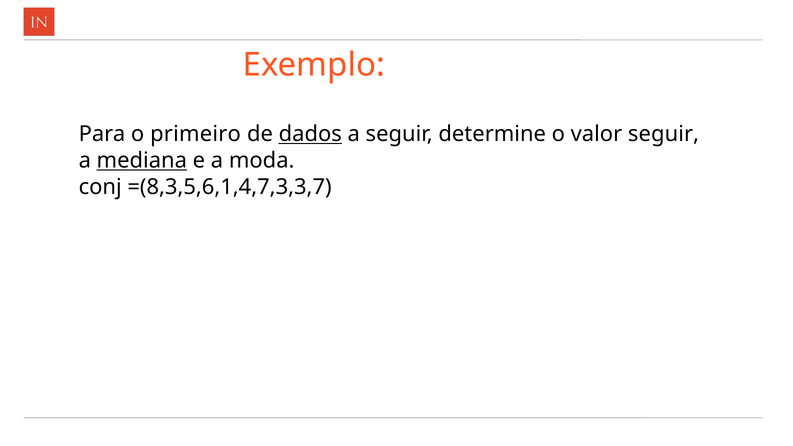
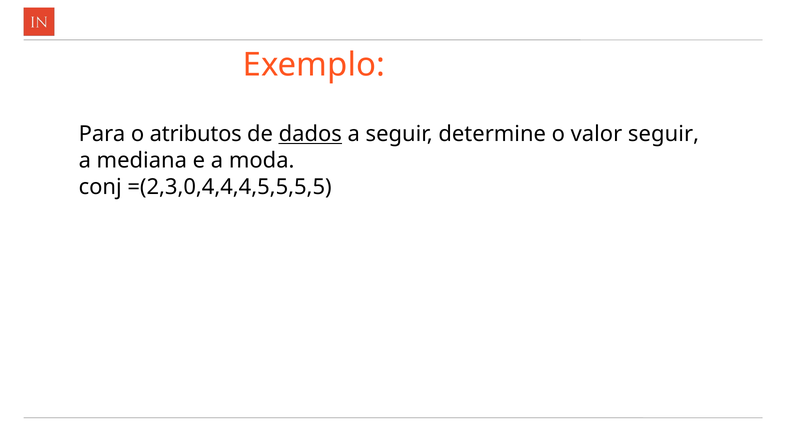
primeiro: primeiro -> atributos (196, 134)
mediana underline: present -> none (142, 161)
=(8,3,5,6,1,4,7,3,3,7: =(8,3,5,6,1,4,7,3,3,7 -> =(2,3,0,4,4,4,5,5,5,5 (230, 187)
